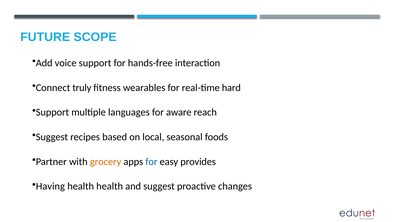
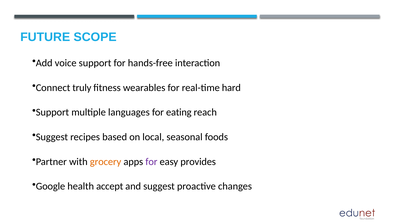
aware: aware -> eating (179, 112)
for colour: blue -> purple (151, 161)
Having: Having -> Google (50, 186)
health health: health -> accept (110, 186)
